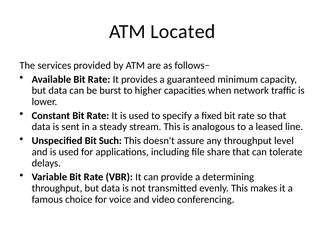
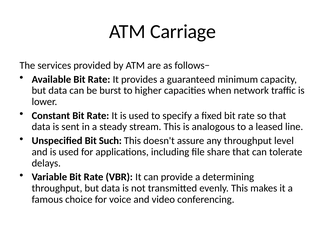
Located: Located -> Carriage (183, 31)
